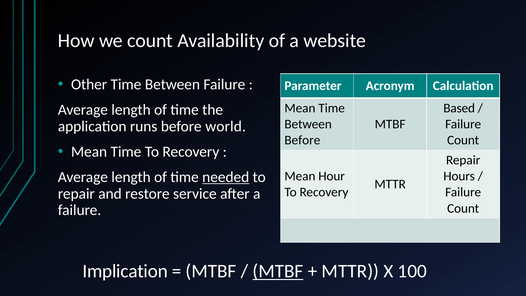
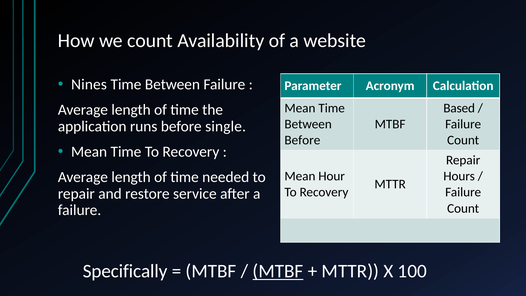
Other: Other -> Nines (89, 84)
world: world -> single (226, 126)
needed underline: present -> none (226, 177)
Implication: Implication -> Specifically (125, 271)
